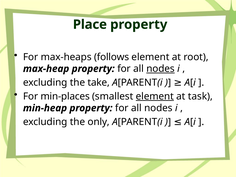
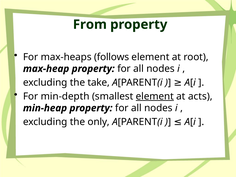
Place: Place -> From (90, 24)
nodes underline: present -> none (161, 69)
min-places: min-places -> min-depth (65, 96)
task: task -> acts (200, 96)
